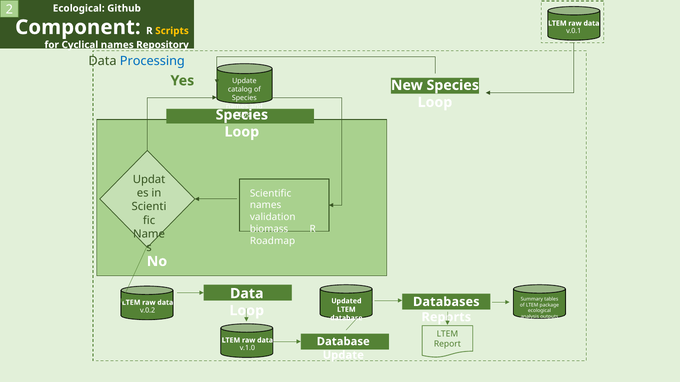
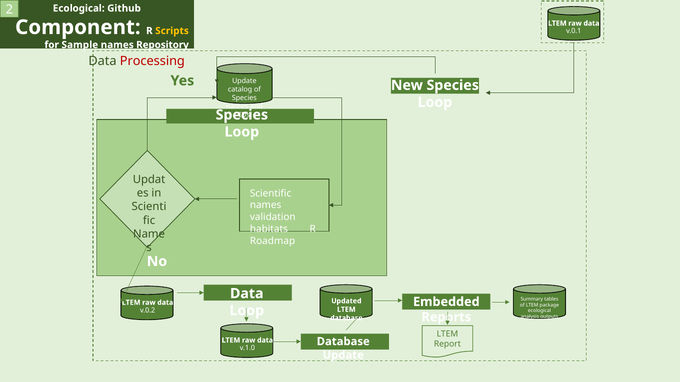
Cyclical: Cyclical -> Sample (80, 45)
Processing colour: blue -> red (152, 61)
biomass: biomass -> habitats (269, 229)
Databases: Databases -> Embedded (446, 302)
